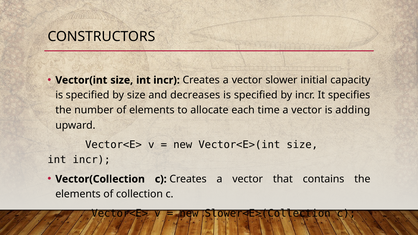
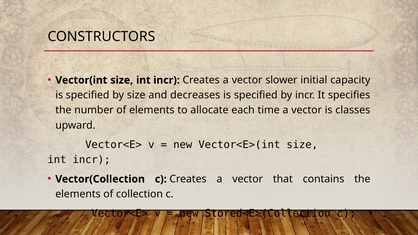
adding: adding -> classes (353, 110)
Slower<E>(Collection: Slower<E>(Collection -> Stored<E>(Collection (268, 214)
